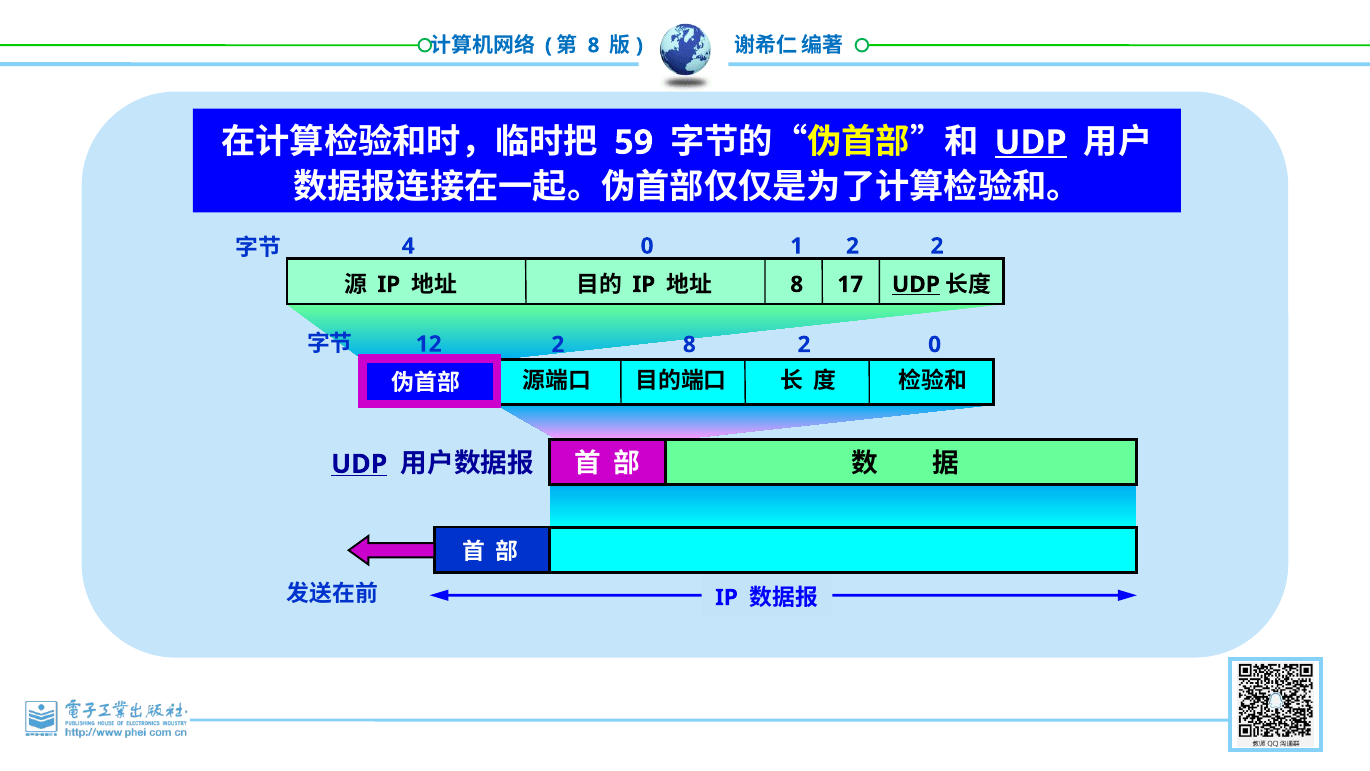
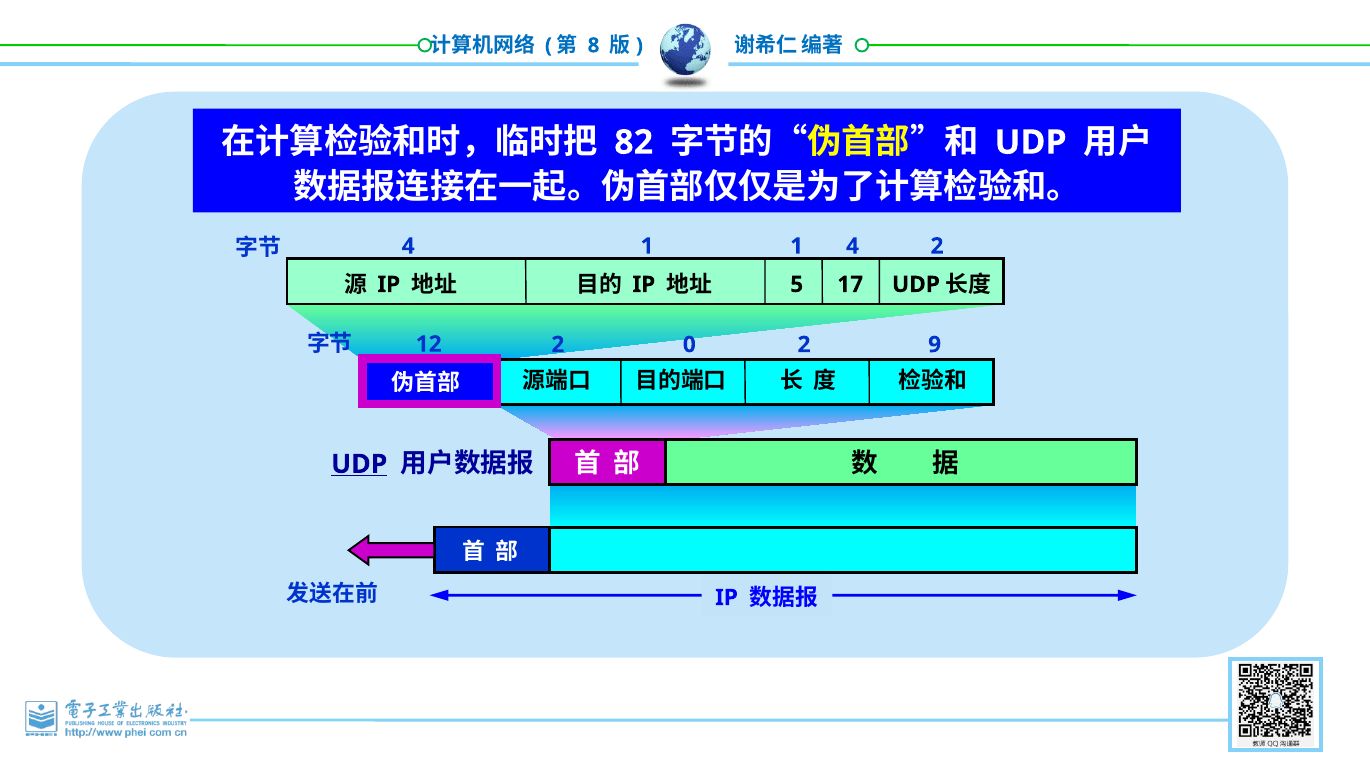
59: 59 -> 82 (634, 142)
UDP underline: present -> none (1031, 142)
4 0: 0 -> 1 (647, 246)
1 2: 2 -> 4 (853, 246)
8: 8 -> 5 (797, 284)
UDP underline: present -> none (916, 284)
2 8: 8 -> 0 (689, 344)
2 0: 0 -> 9 (935, 344)
